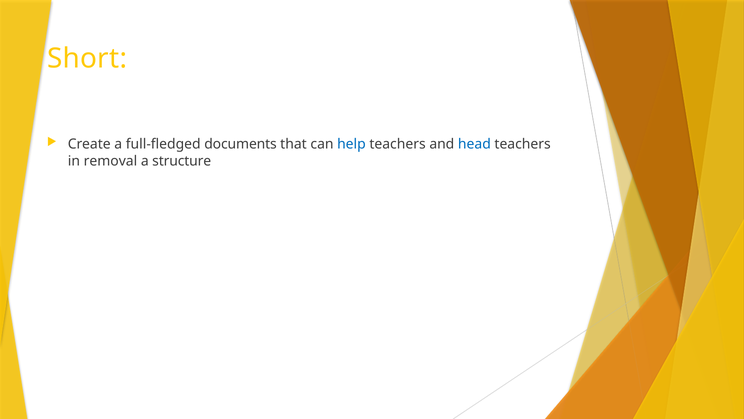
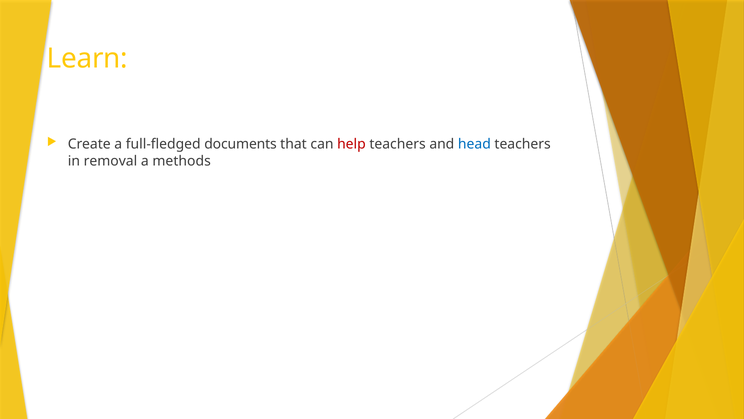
Short: Short -> Learn (87, 59)
help colour: blue -> red (351, 144)
structure: structure -> methods (182, 161)
